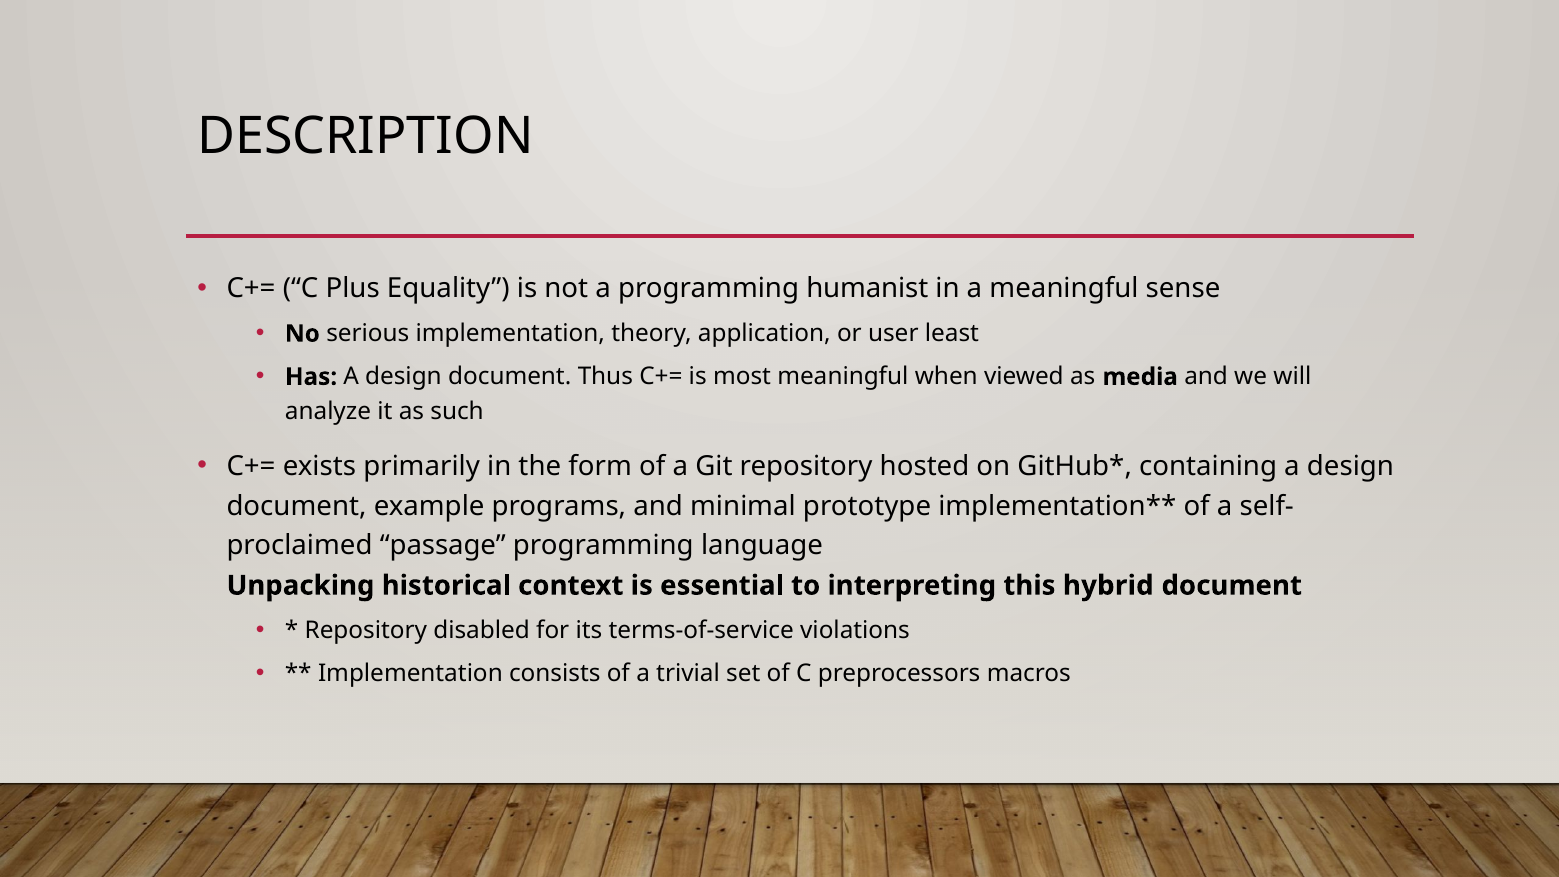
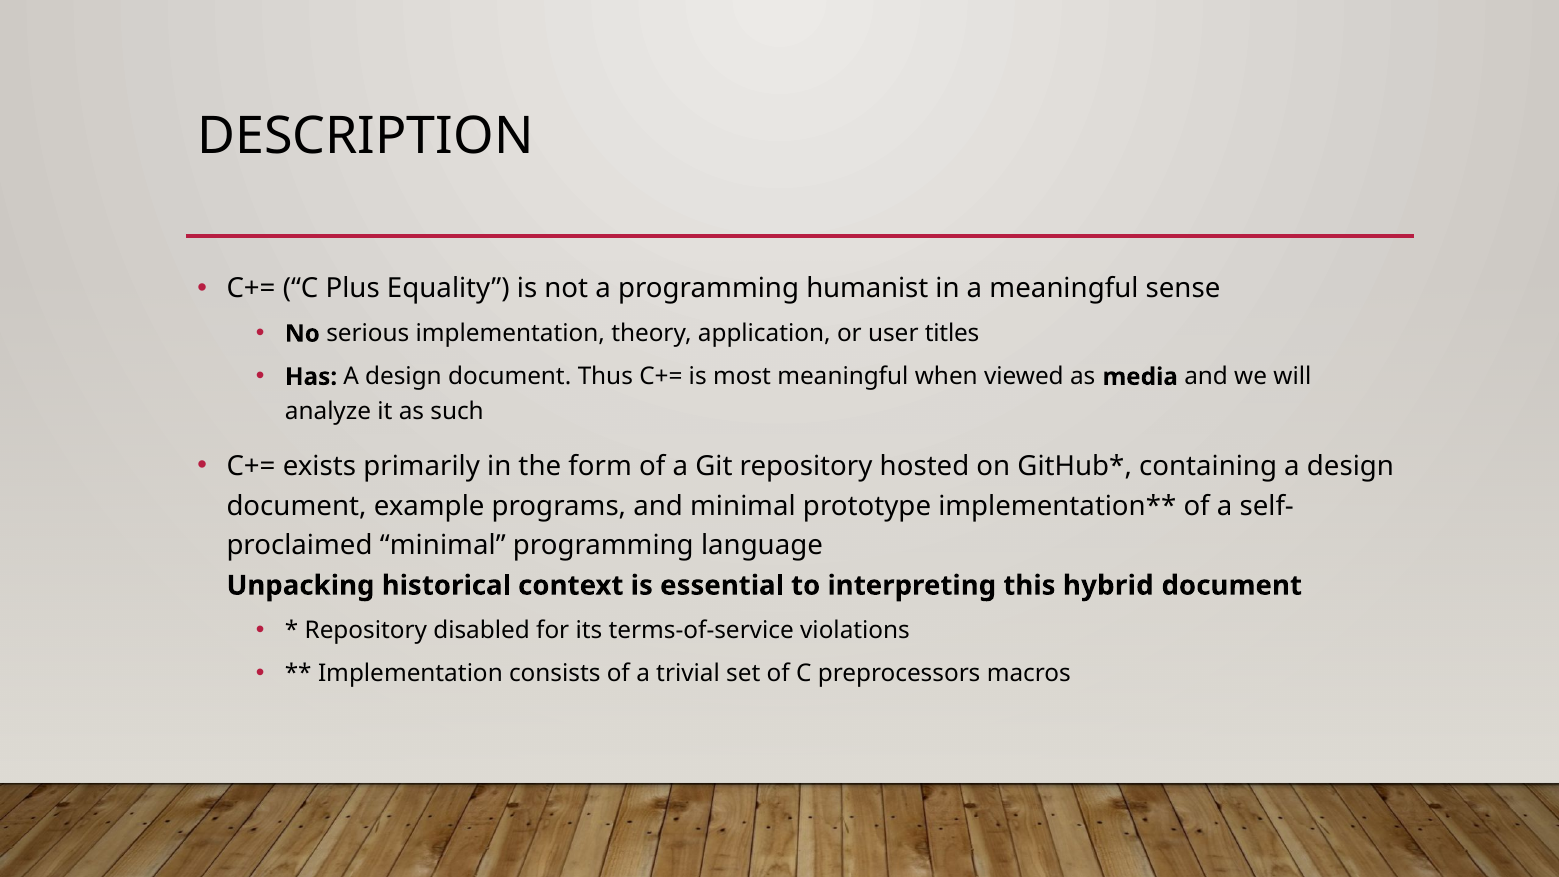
least: least -> titles (952, 334)
passage: passage -> minimal (443, 546)
